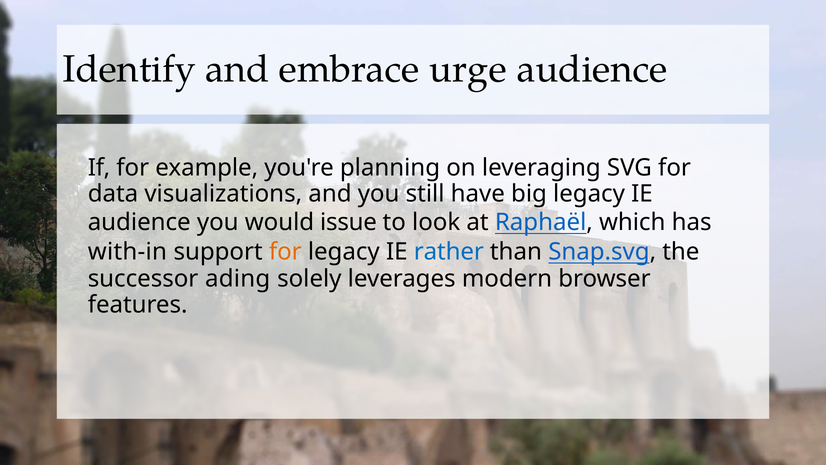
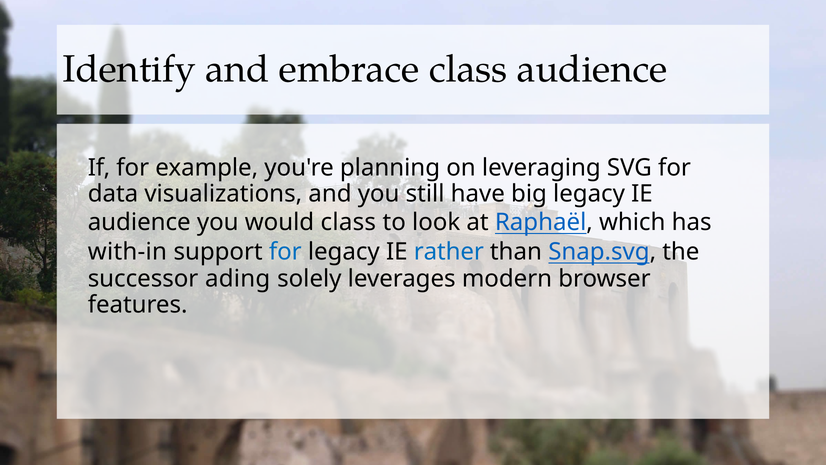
embrace urge: urge -> class (468, 69)
would issue: issue -> class (348, 222)
for colour: orange -> blue (285, 252)
